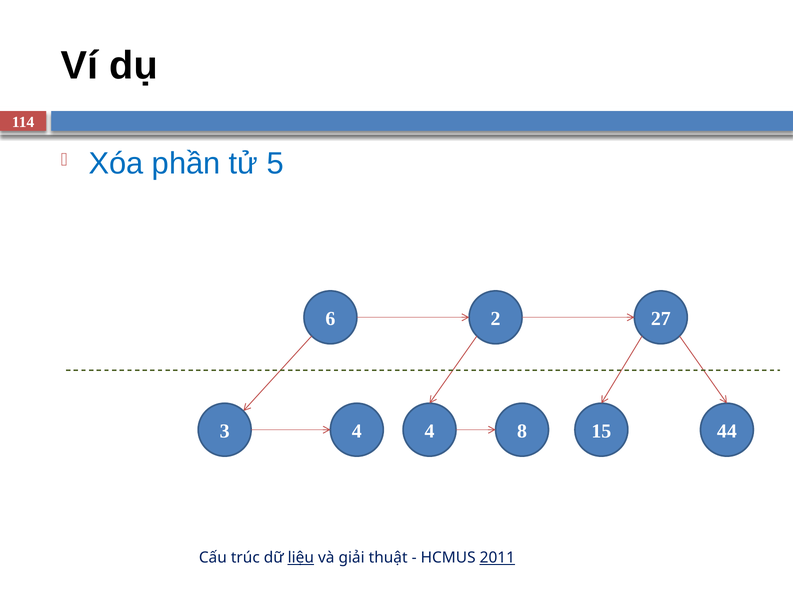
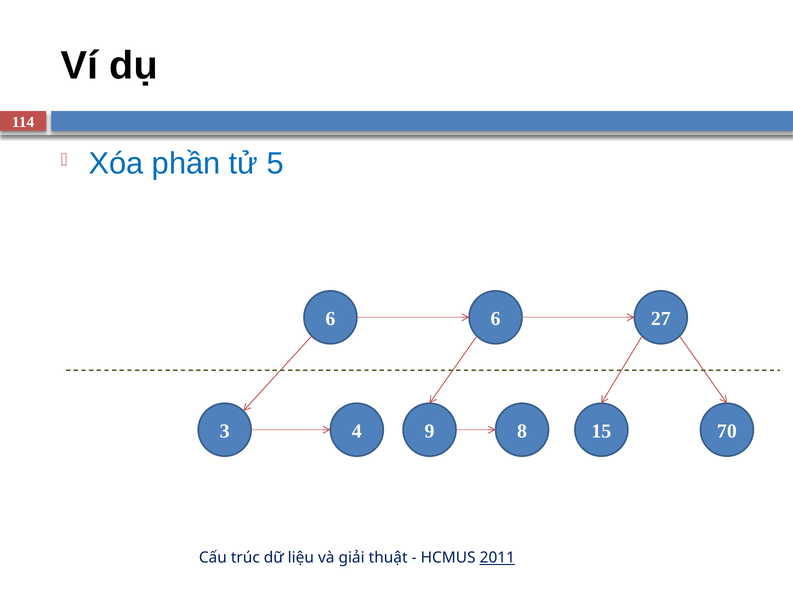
6 2: 2 -> 6 (496, 319)
3 4: 4 -> 9 (429, 431)
44: 44 -> 70 (727, 431)
liệu underline: present -> none (301, 558)
